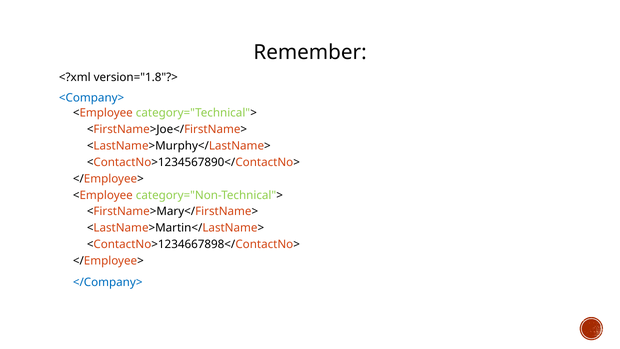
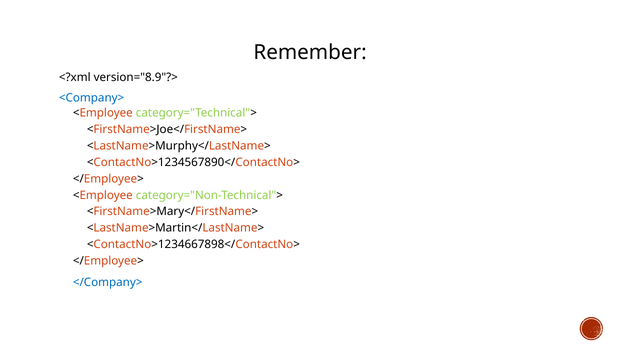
version="1.8"?>: version="1.8"?> -> version="8.9"?> (136, 77)
